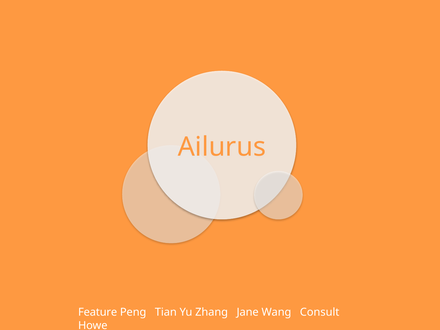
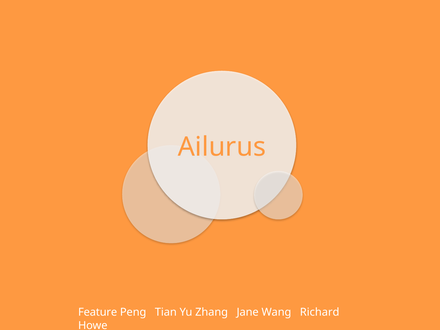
Consult: Consult -> Richard (320, 312)
